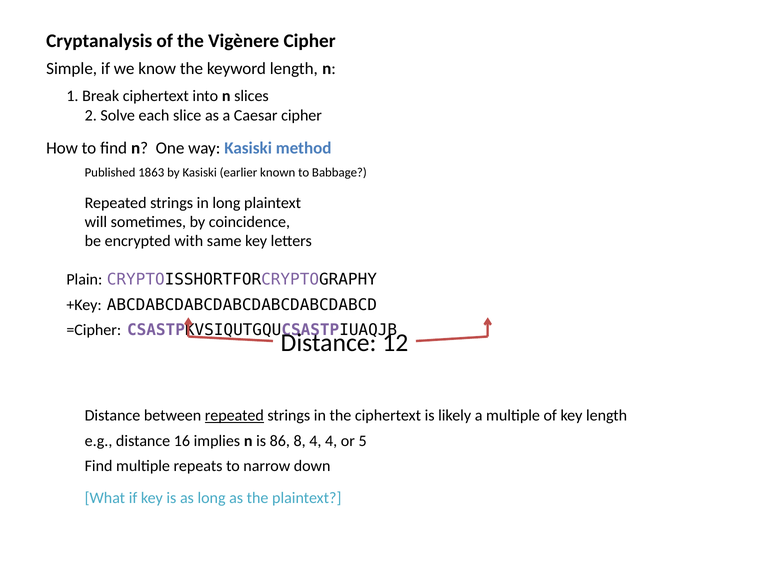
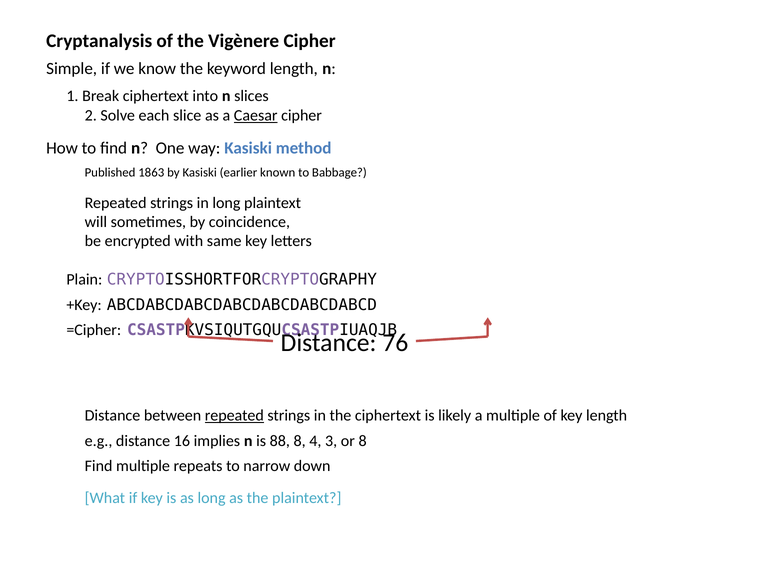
Caesar underline: none -> present (256, 116)
12: 12 -> 76 (395, 343)
86: 86 -> 88 (280, 441)
4 4: 4 -> 3 (331, 441)
or 5: 5 -> 8 (363, 441)
